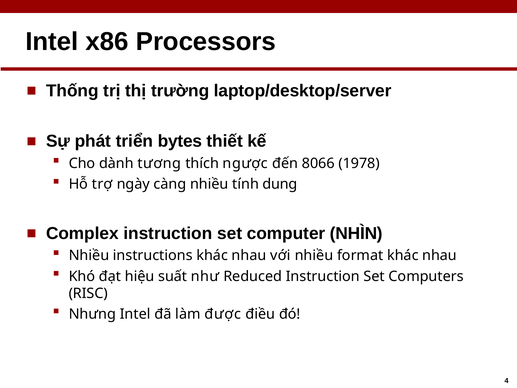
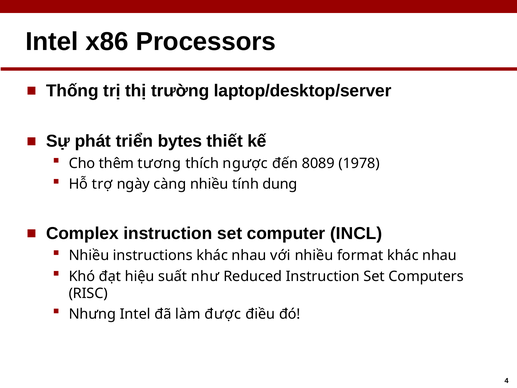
dành: dành -> thêm (117, 163)
8066: 8066 -> 8089 (318, 163)
NHÌN: NHÌN -> INCL (356, 233)
